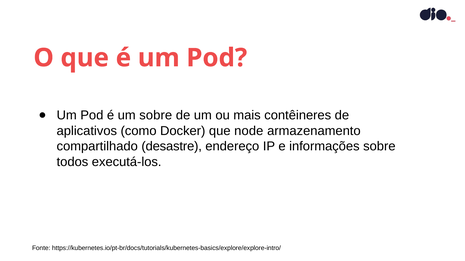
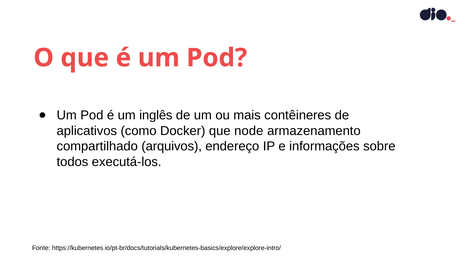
um sobre: sobre -> inglês (156, 116)
desastre: desastre -> arquivos (172, 147)
